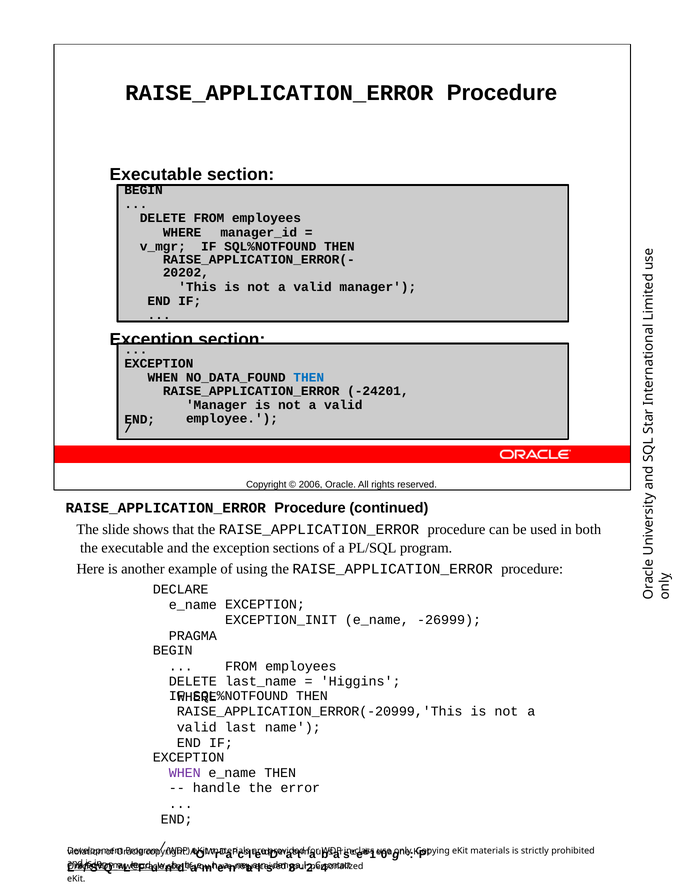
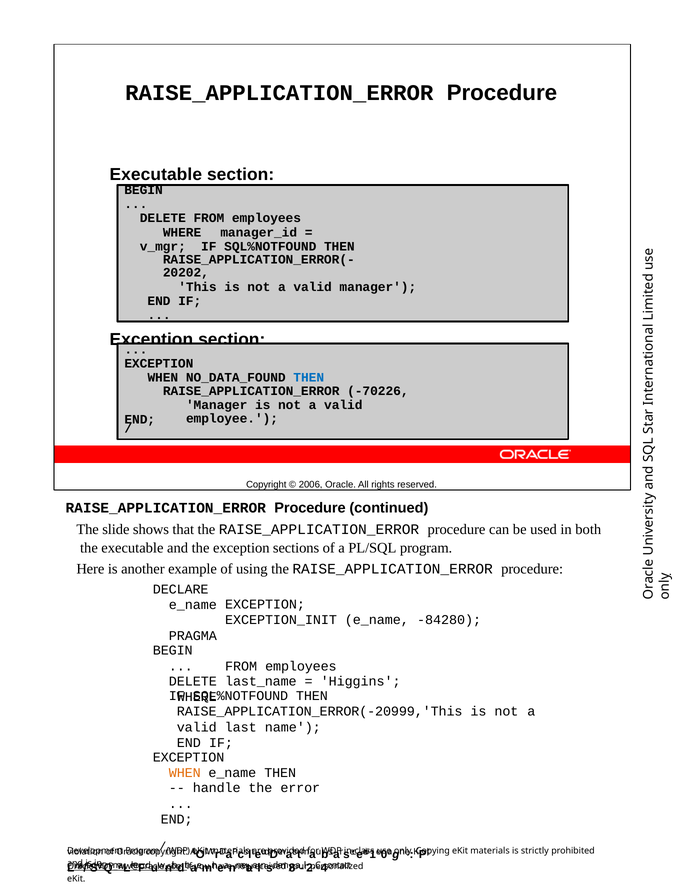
-24201: -24201 -> -70226 (378, 391)
-26999: -26999 -> -84280 (449, 620)
WHEN colour: purple -> orange (185, 773)
